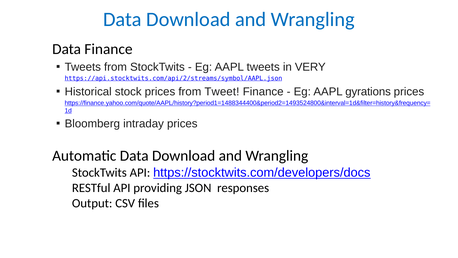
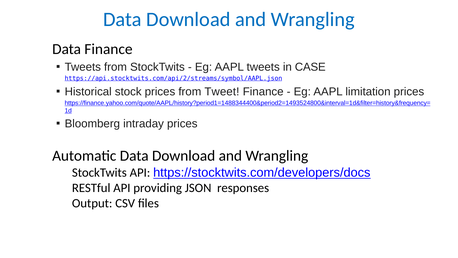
VERY: VERY -> CASE (310, 67)
gyrations: gyrations -> limitation (368, 92)
